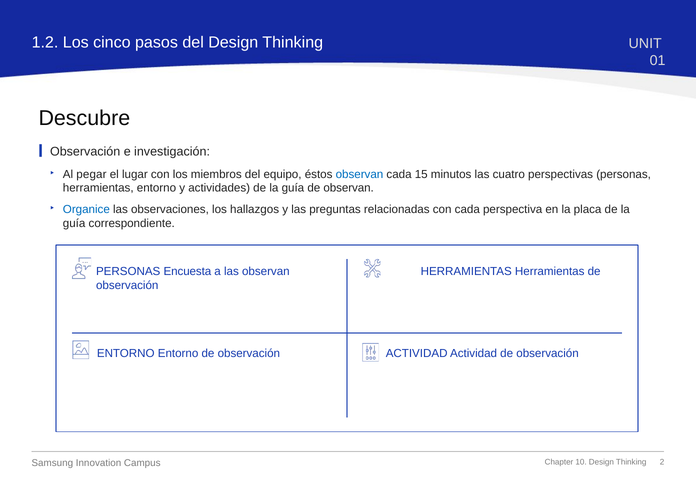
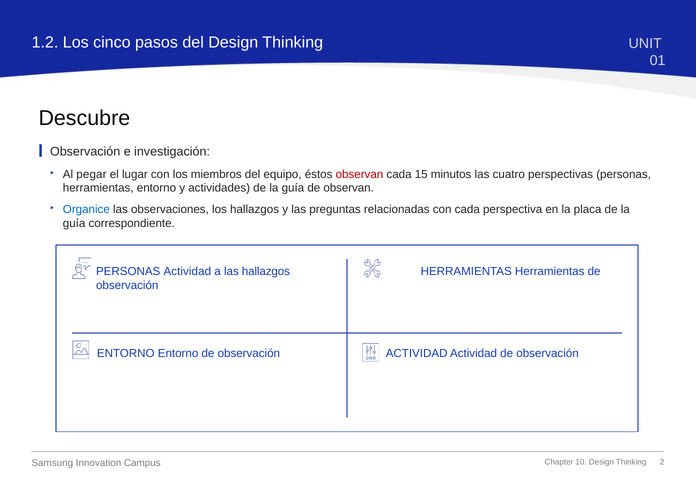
observan colour: blue -> red (359, 174)
PERSONAS Encuesta: Encuesta -> Actividad (187, 271)
las observan: observan -> hallazgos (266, 271)
